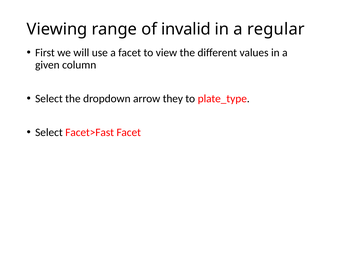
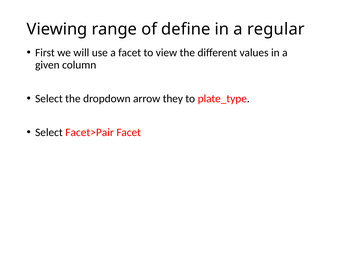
invalid: invalid -> define (186, 29)
Facet>Fast: Facet>Fast -> Facet>Pair (90, 132)
